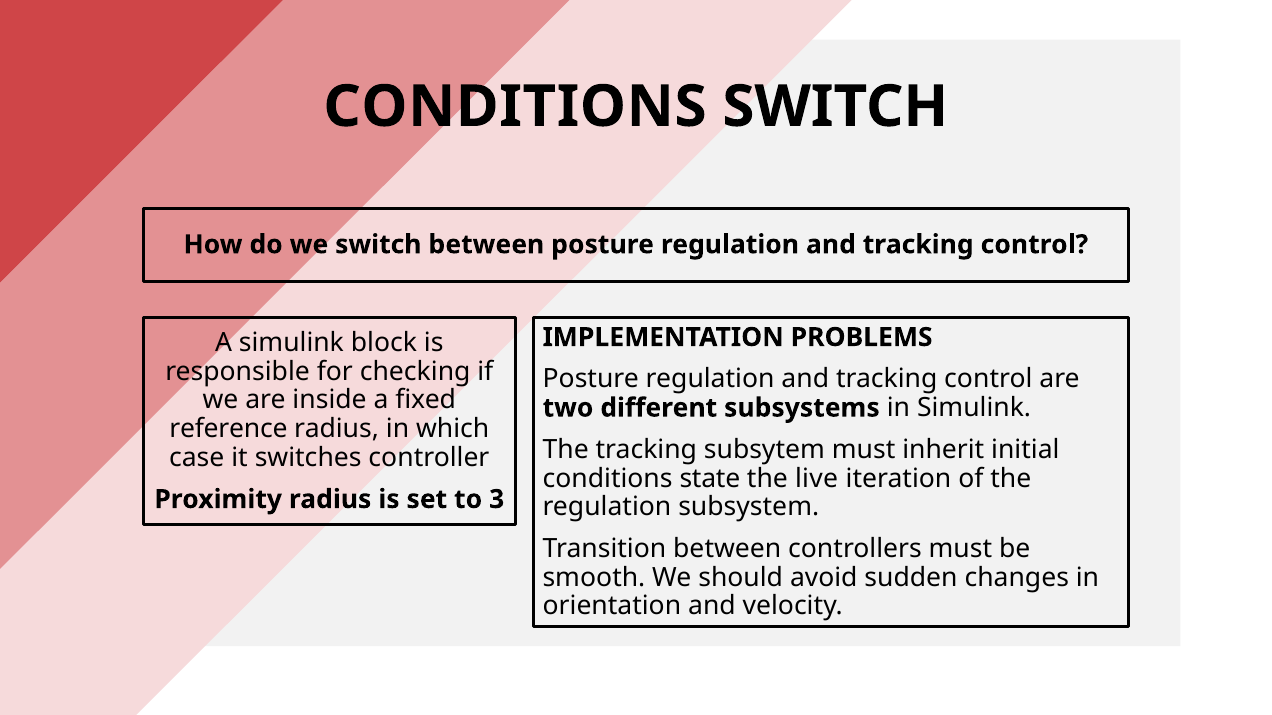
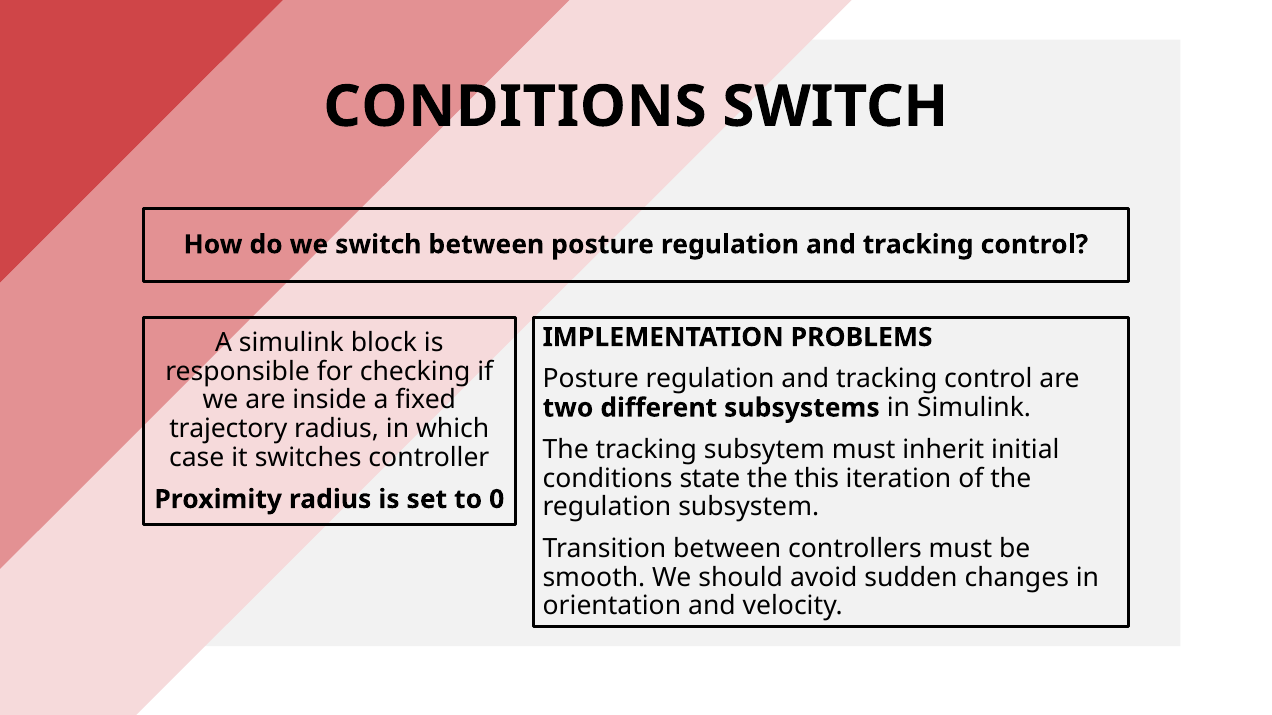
reference: reference -> trajectory (228, 429)
live: live -> this (817, 479)
3: 3 -> 0 (497, 500)
